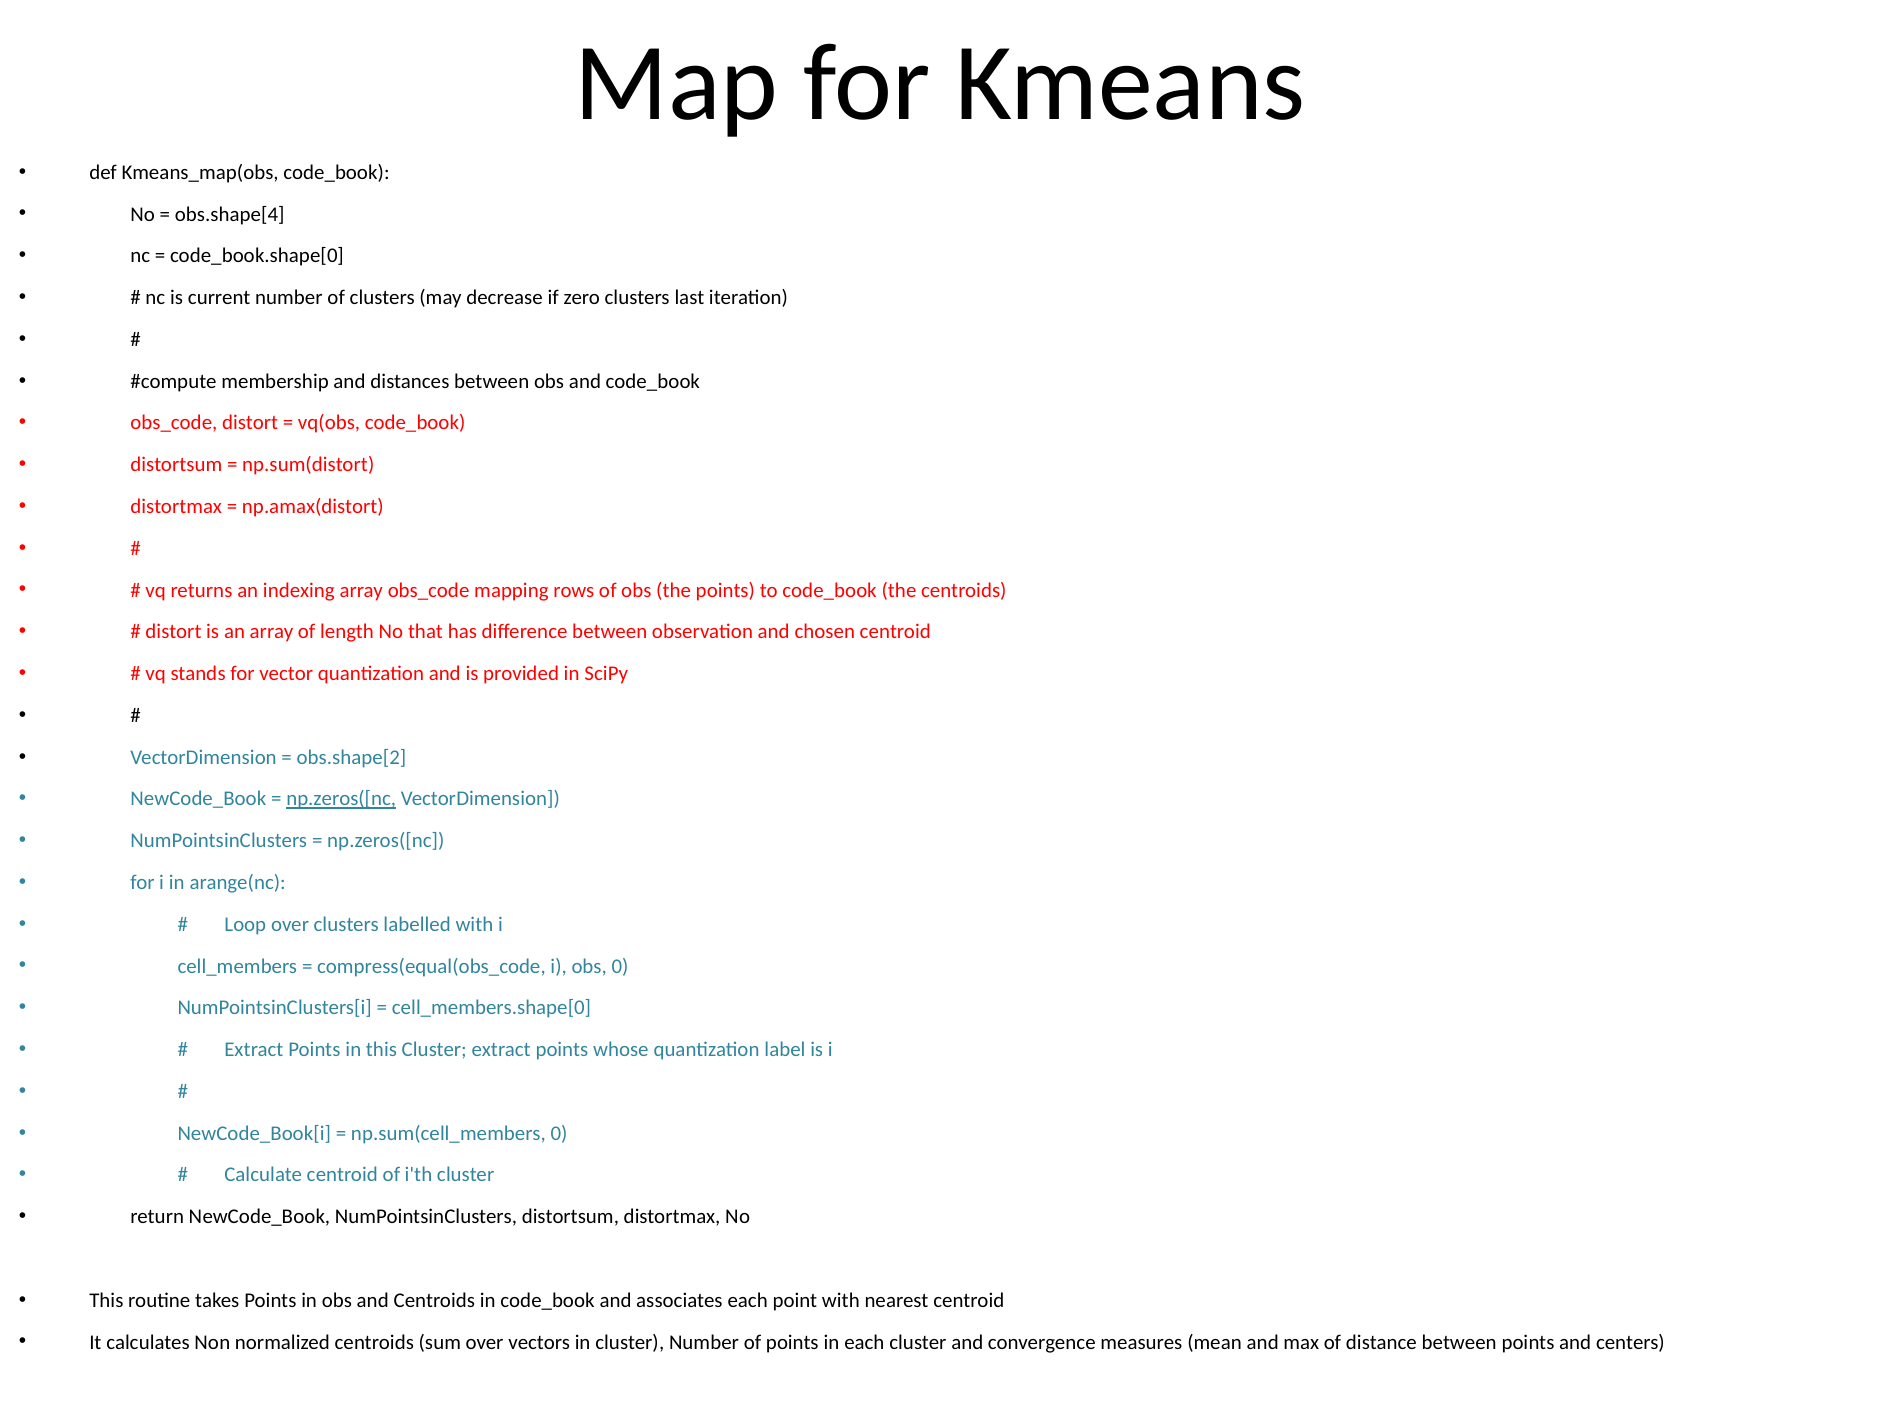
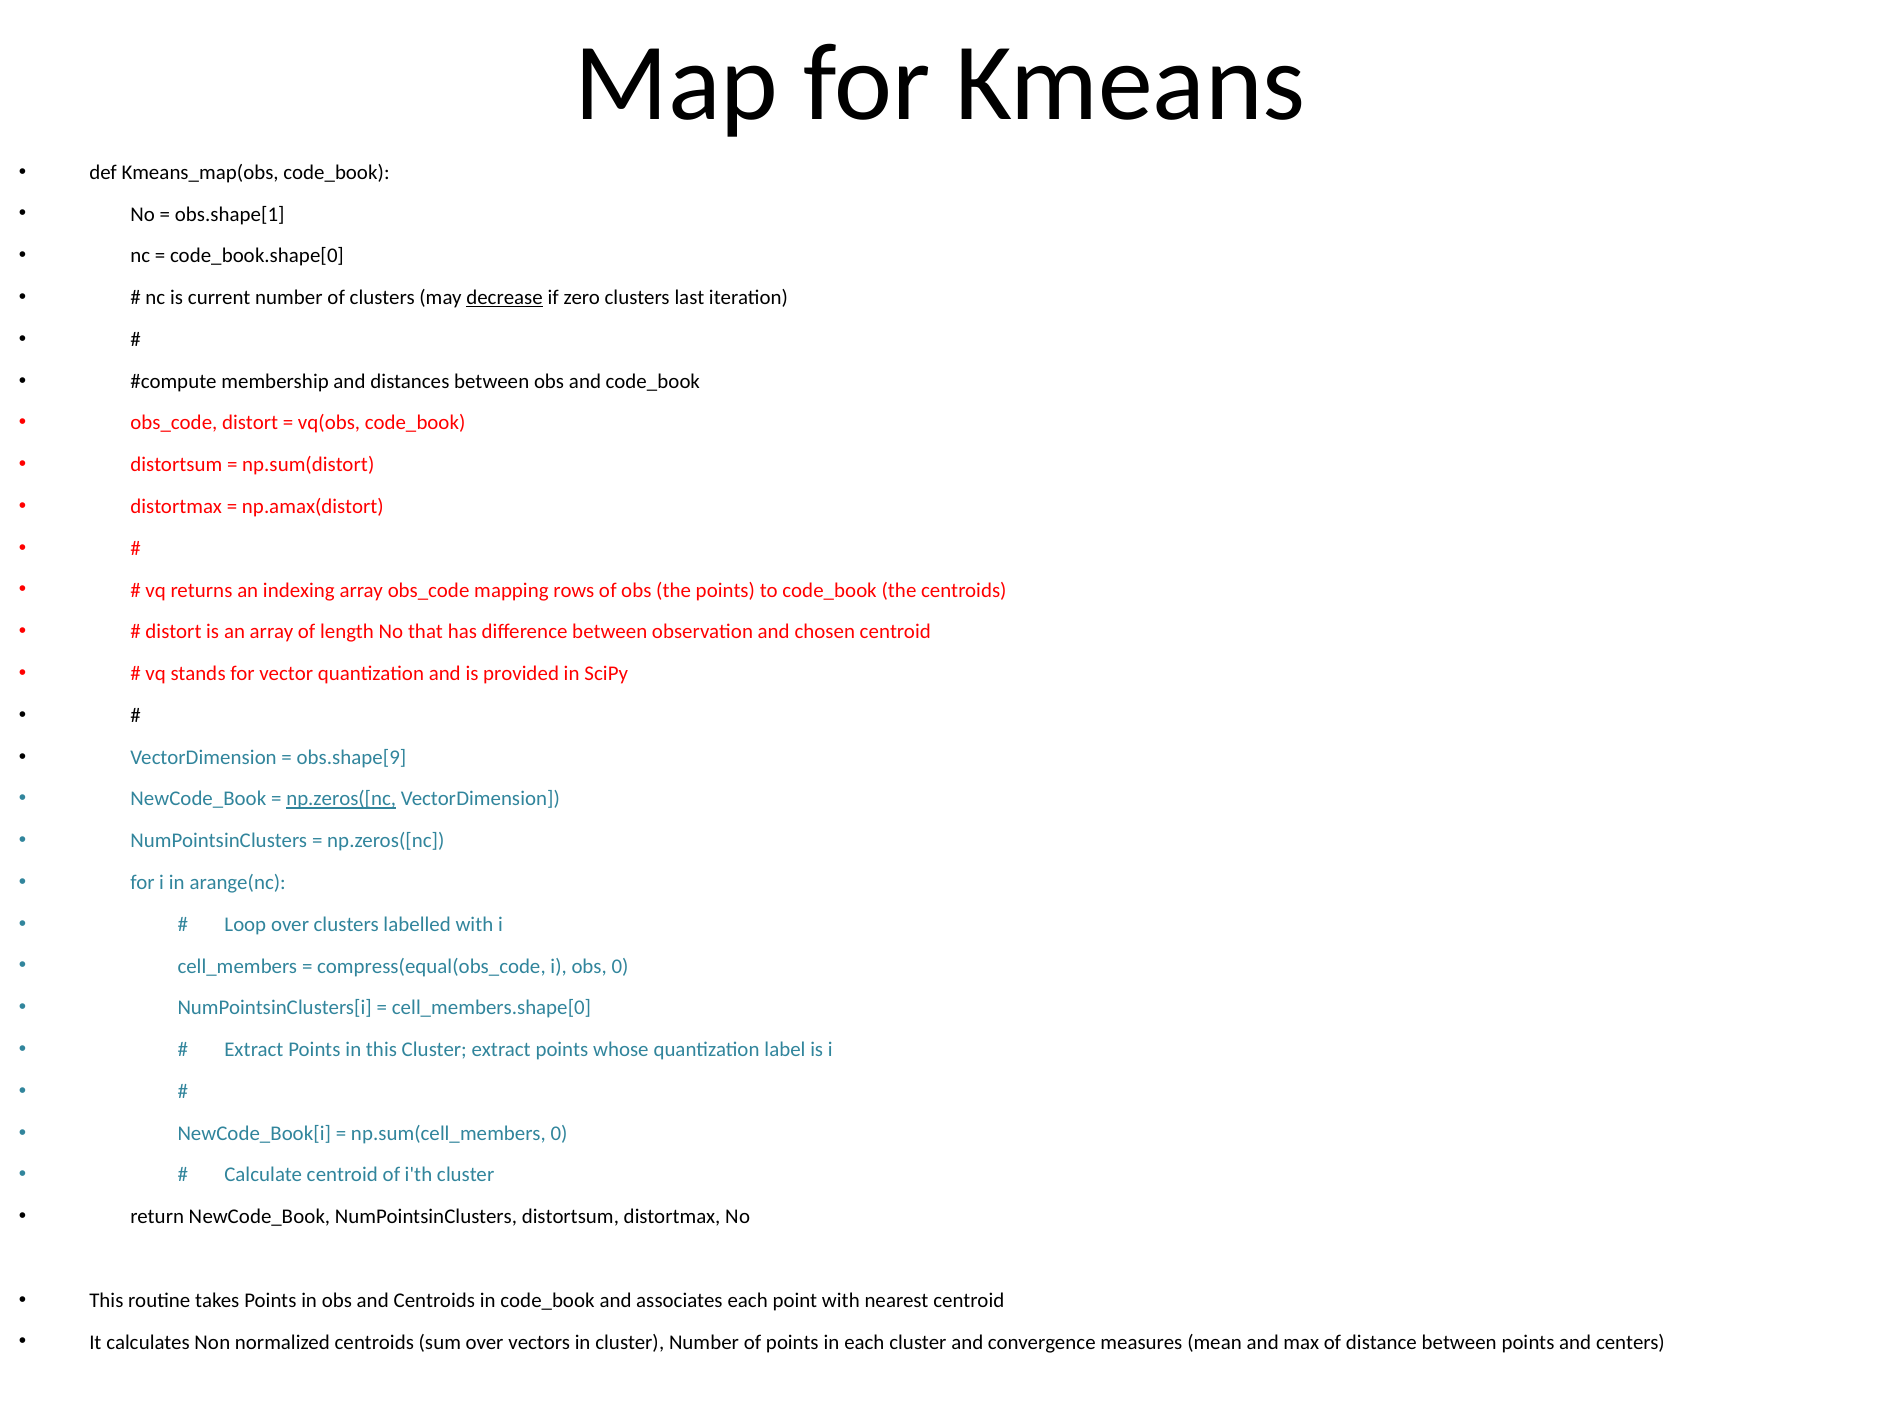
obs.shape[4: obs.shape[4 -> obs.shape[1 (230, 214)
decrease underline: none -> present (505, 298)
obs.shape[2: obs.shape[2 -> obs.shape[9 (351, 757)
